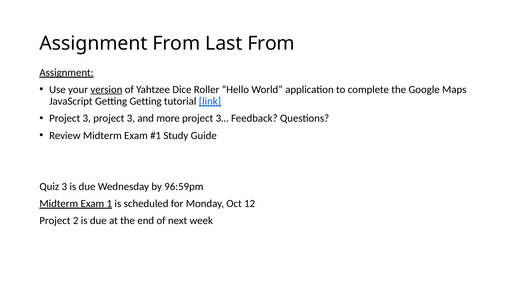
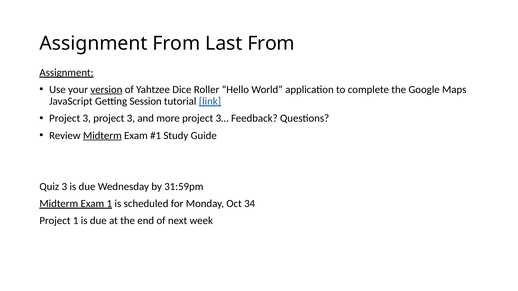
Getting Getting: Getting -> Session (146, 101)
Midterm underline: none -> present (102, 136)
96:59pm: 96:59pm -> 31:59pm (184, 187)
12: 12 -> 34 (250, 204)
Project 2: 2 -> 1 (76, 221)
